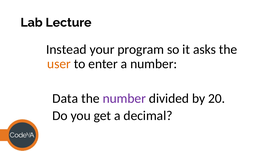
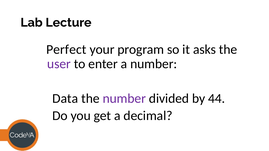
Instead: Instead -> Perfect (66, 49)
user colour: orange -> purple (59, 64)
20: 20 -> 44 (217, 99)
